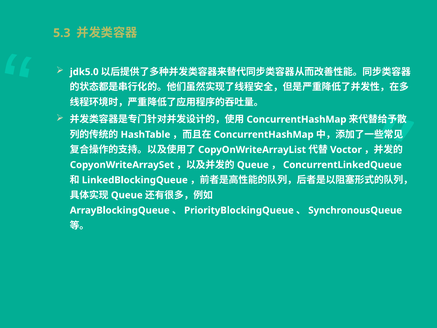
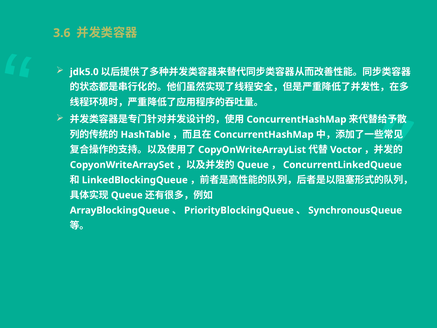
5.3: 5.3 -> 3.6 (62, 33)
